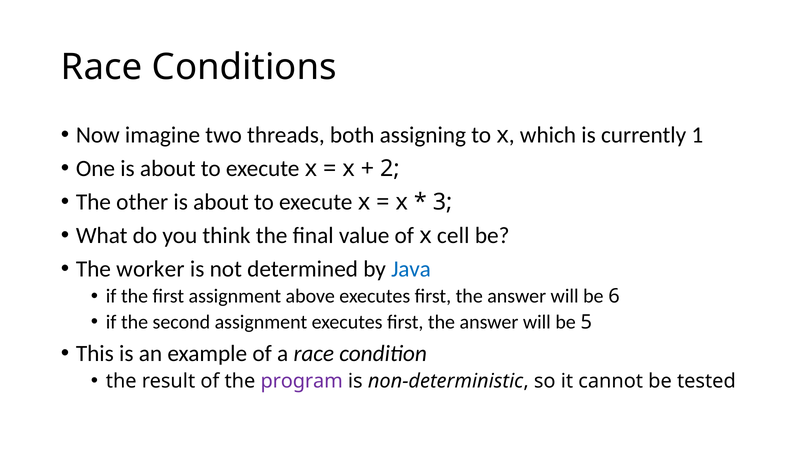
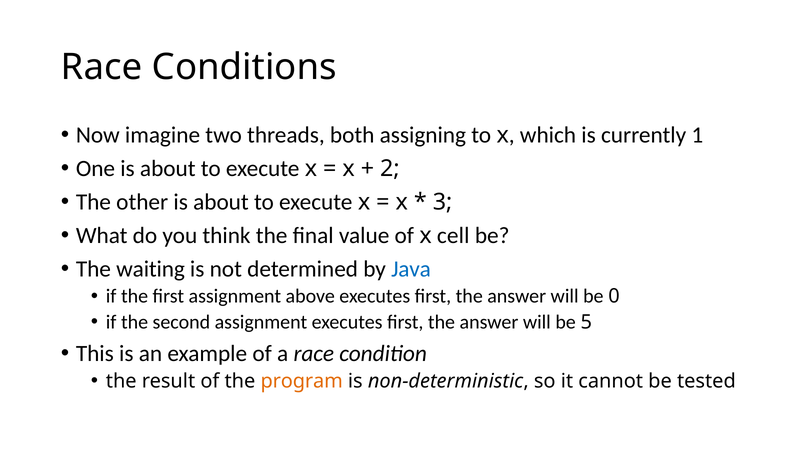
worker: worker -> waiting (151, 269)
6: 6 -> 0 (614, 297)
program colour: purple -> orange (302, 382)
